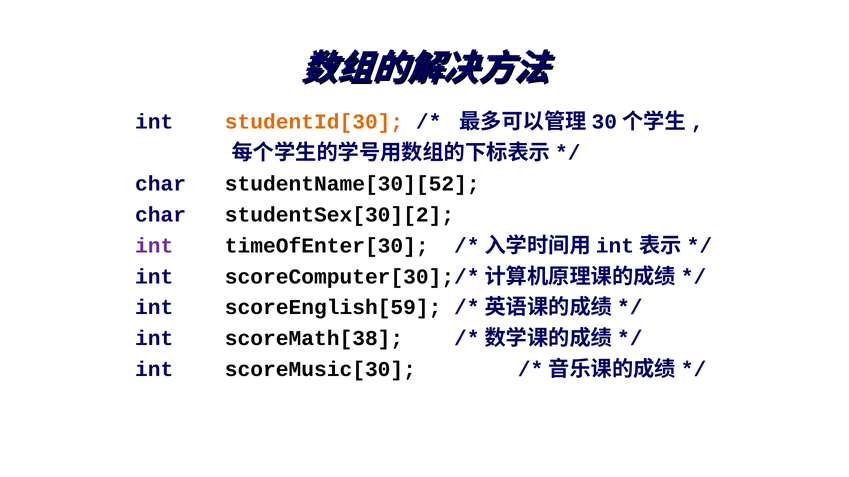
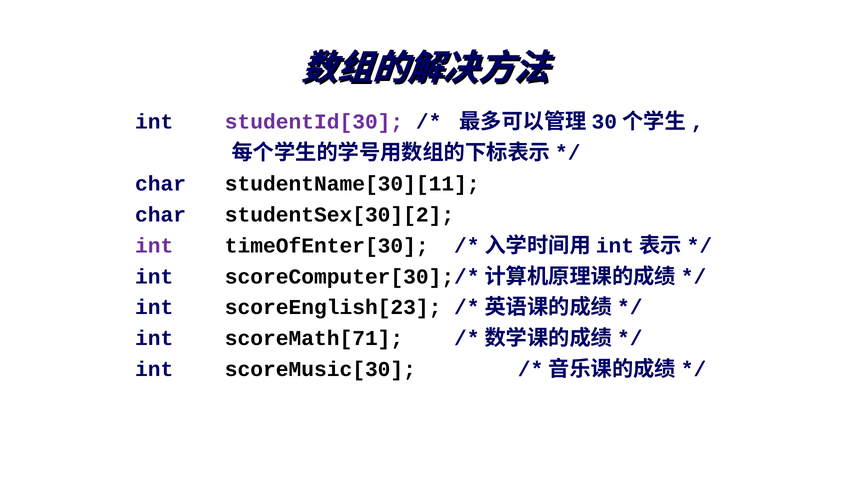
studentId[30 colour: orange -> purple (314, 122)
studentName[30][52: studentName[30][52 -> studentName[30][11 (352, 184)
scoreEnglish[59: scoreEnglish[59 -> scoreEnglish[23 (333, 308)
scoreMath[38: scoreMath[38 -> scoreMath[71 (314, 339)
